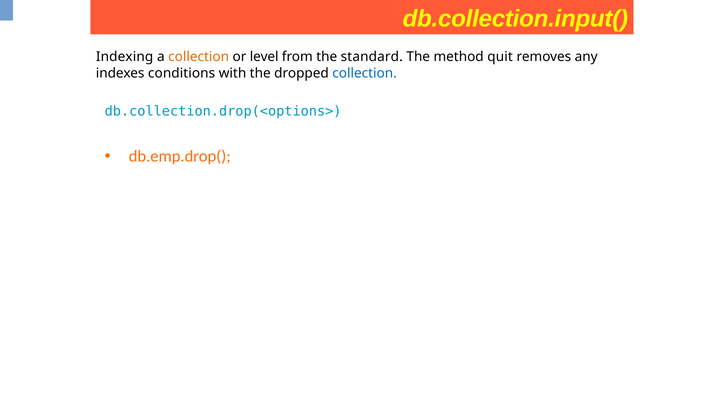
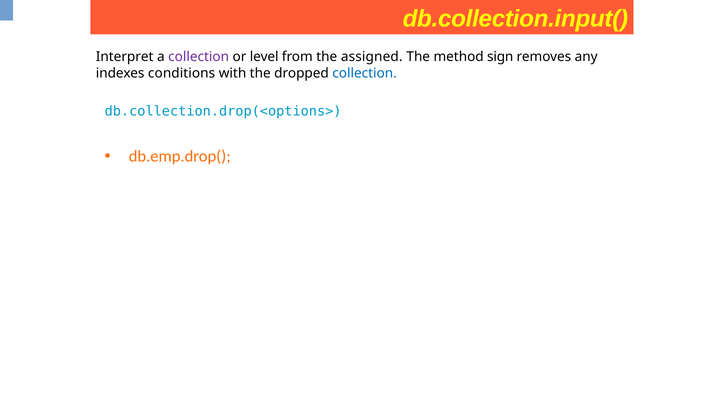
Indexing: Indexing -> Interpret (125, 57)
collection colour: orange -> purple (199, 57)
standard: standard -> assigned (372, 57)
quit: quit -> sign (500, 57)
